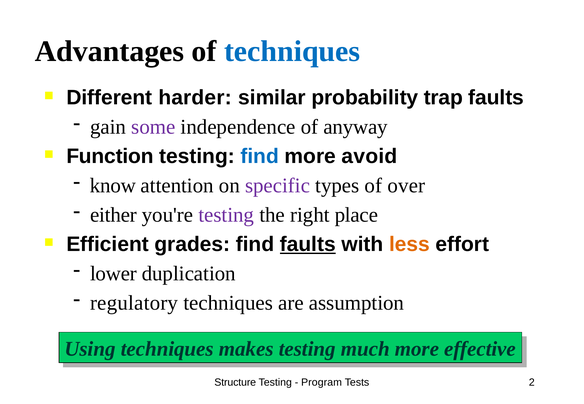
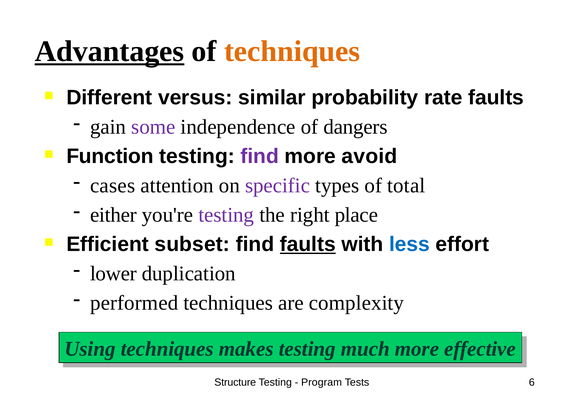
Advantages underline: none -> present (109, 51)
techniques colour: blue -> orange (292, 51)
harder: harder -> versus (195, 98)
trap: trap -> rate (443, 98)
anyway: anyway -> dangers (355, 127)
find colour: blue -> purple (260, 156)
know: know -> cases (113, 186)
over: over -> total (406, 186)
grades: grades -> subset (192, 244)
less colour: orange -> blue (409, 244)
regulatory: regulatory -> performed (134, 303)
assumption: assumption -> complexity (356, 303)
2: 2 -> 6 (532, 383)
